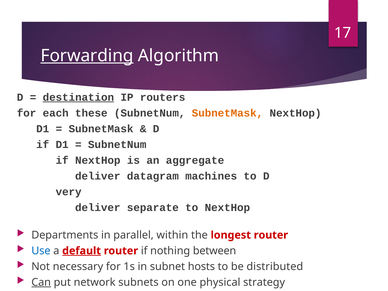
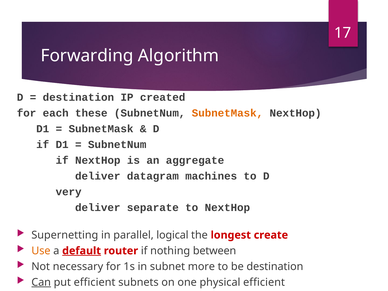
Forwarding underline: present -> none (87, 56)
destination underline: present -> none (78, 97)
routers: routers -> created (163, 97)
Departments: Departments -> Supernetting (65, 235)
within: within -> logical (172, 235)
longest router: router -> create (271, 235)
Use colour: blue -> orange (41, 251)
hosts: hosts -> more (201, 267)
be distributed: distributed -> destination (275, 267)
put network: network -> efficient (95, 282)
physical strategy: strategy -> efficient (264, 282)
